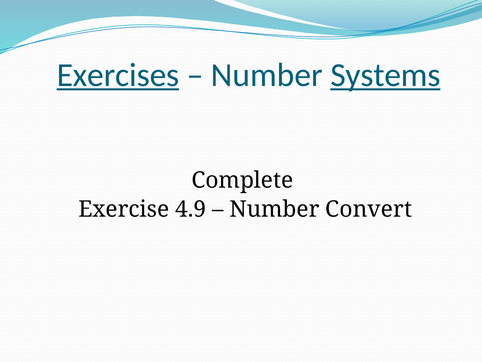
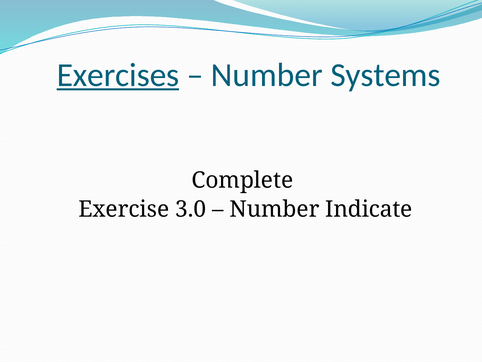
Systems underline: present -> none (385, 75)
4.9: 4.9 -> 3.0 (191, 209)
Convert: Convert -> Indicate (369, 209)
